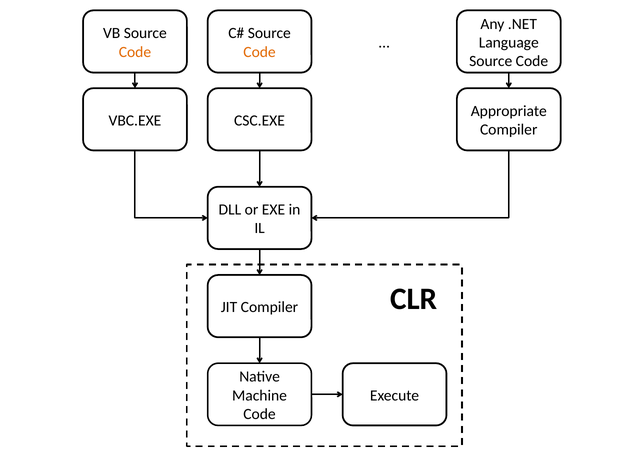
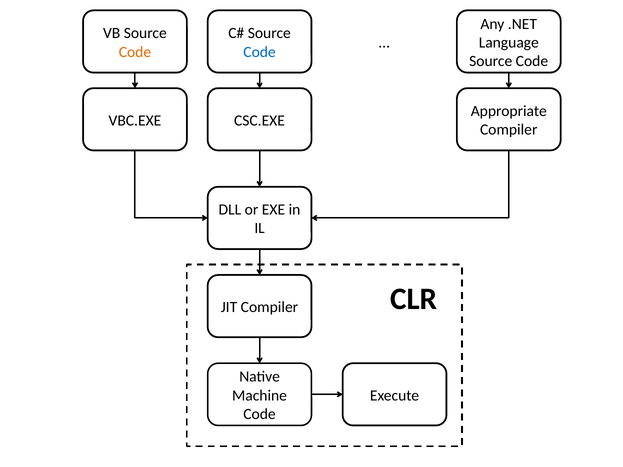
Code colour: orange -> blue (260, 52)
